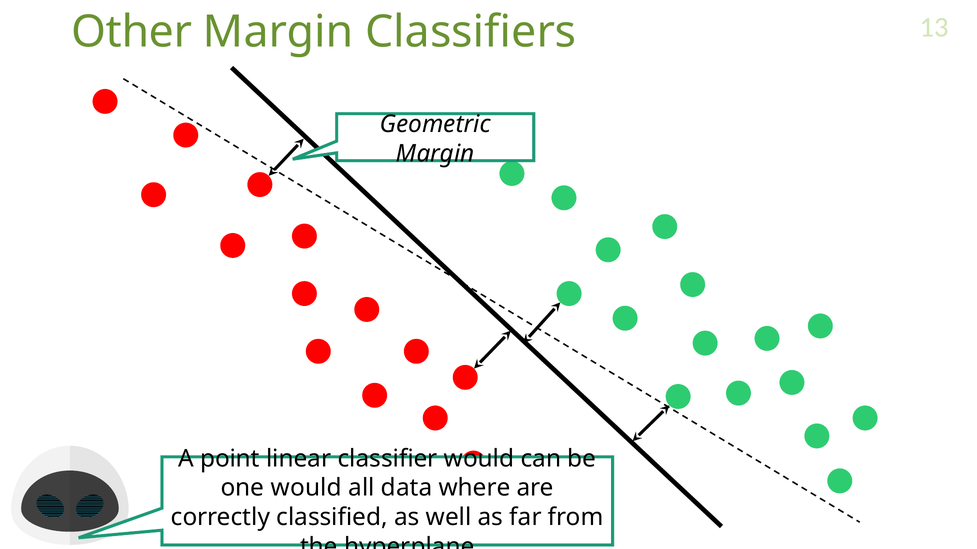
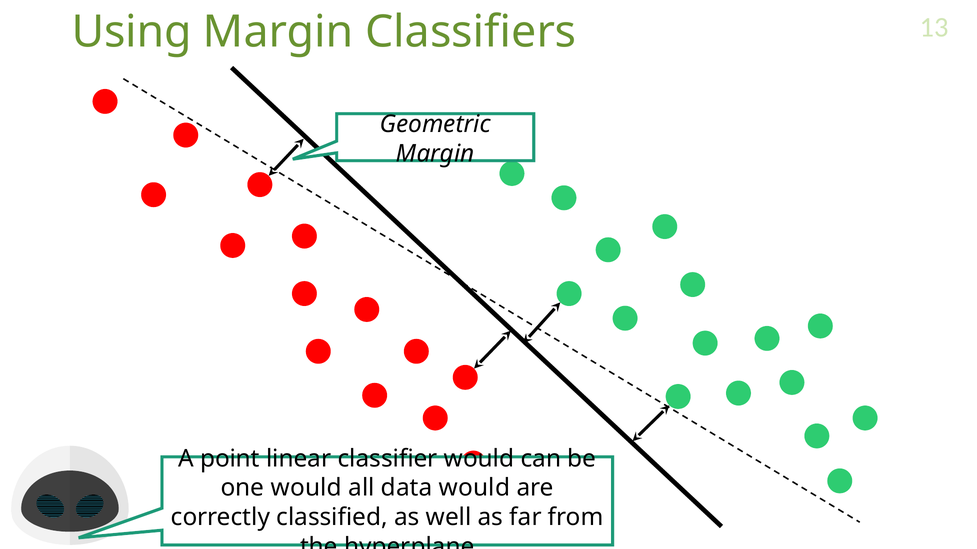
Other: Other -> Using (132, 32)
data where: where -> would (474, 488)
